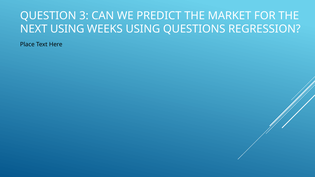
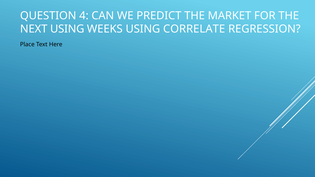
3: 3 -> 4 (84, 16)
QUESTIONS: QUESTIONS -> CORRELATE (194, 29)
